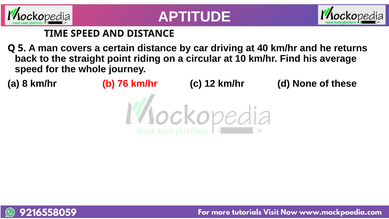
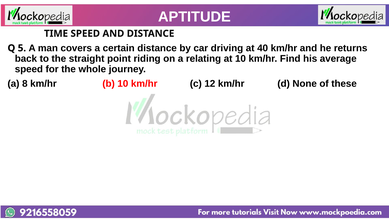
circular: circular -> relating (204, 59)
b 76: 76 -> 10 (123, 84)
